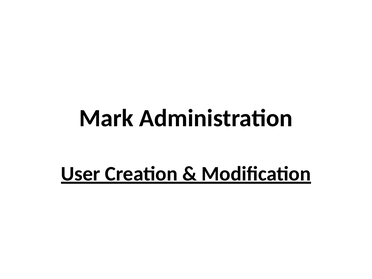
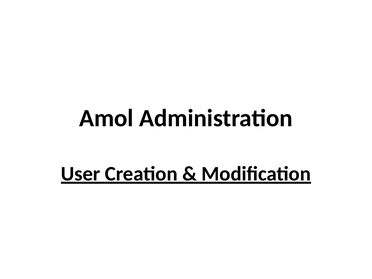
Mark: Mark -> Amol (106, 118)
